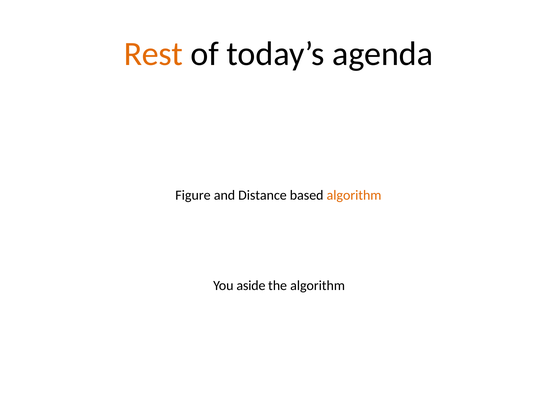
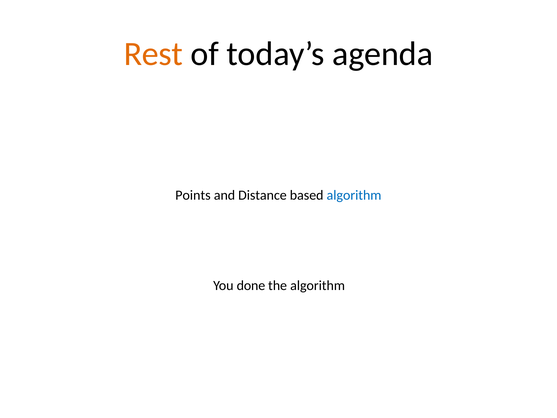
Figure: Figure -> Points (193, 195)
algorithm colour: orange -> blue (354, 195)
aside: aside -> done (251, 285)
